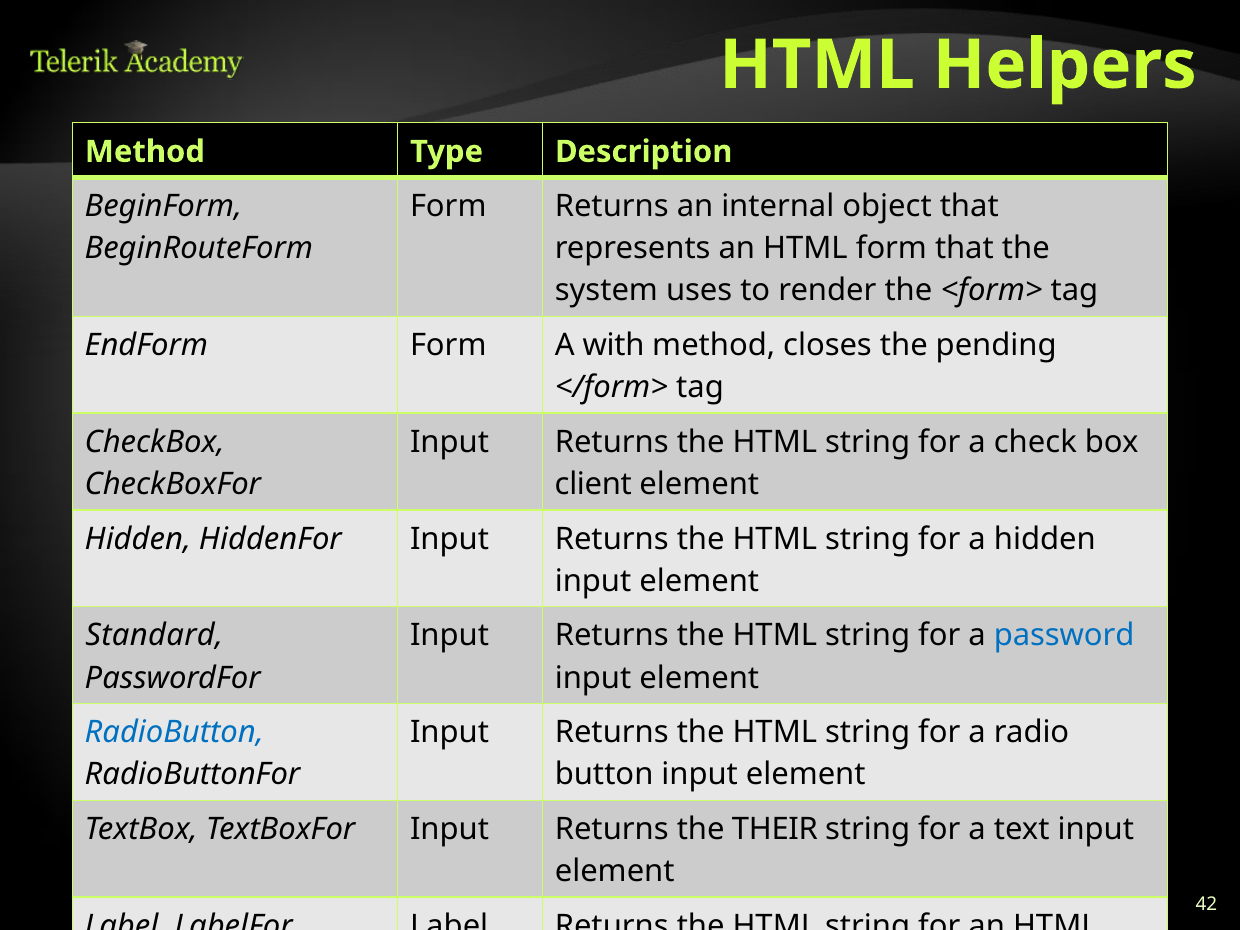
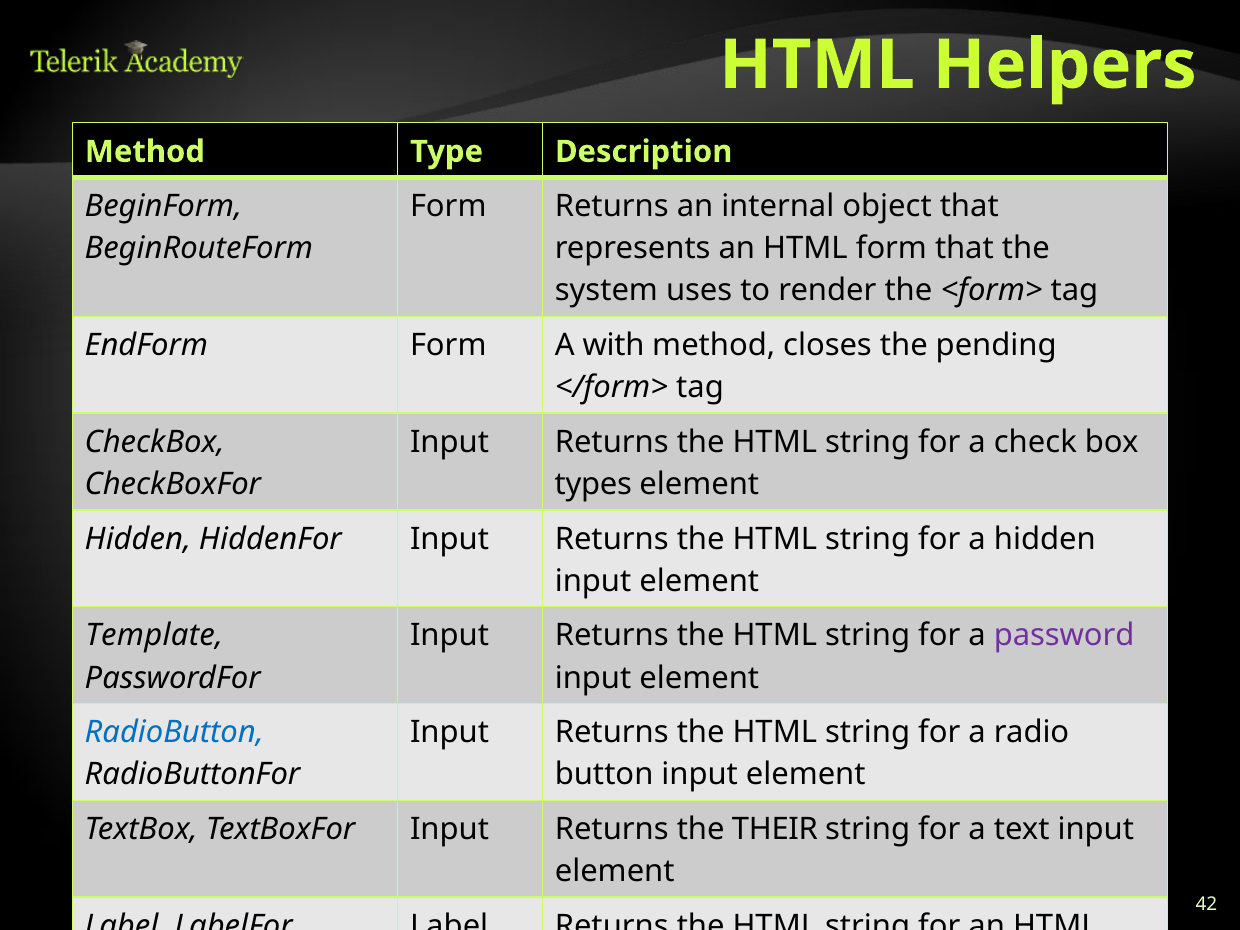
client: client -> types (593, 484)
Standard: Standard -> Template (154, 636)
password colour: blue -> purple (1064, 636)
